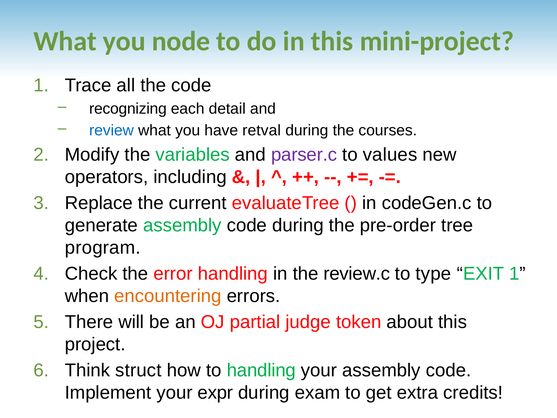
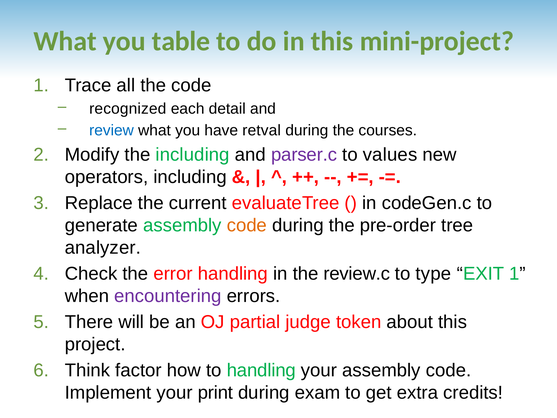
node: node -> table (181, 41)
recognizing: recognizing -> recognized (128, 109)
the variables: variables -> including (193, 155)
code colour: black -> orange (247, 225)
program: program -> analyzer (103, 248)
encountering colour: orange -> purple (168, 296)
struct: struct -> factor (138, 370)
expr: expr -> print (215, 392)
